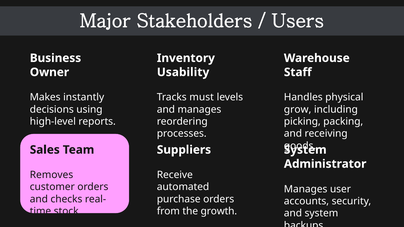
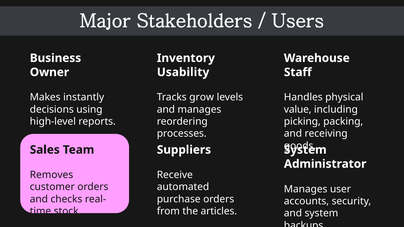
must: must -> grow (202, 97)
grow: grow -> value (298, 110)
growth: growth -> articles (219, 211)
